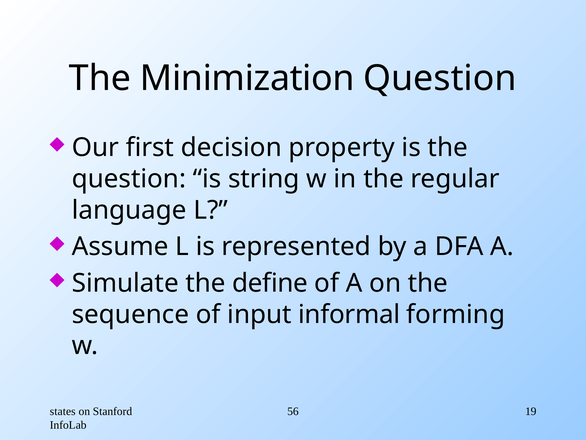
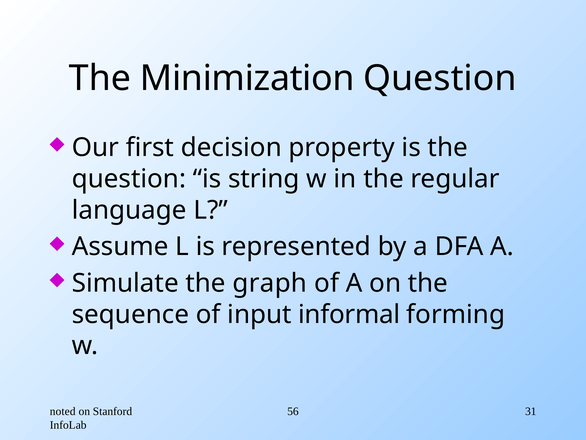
define: define -> graph (270, 283)
states: states -> noted (63, 411)
19: 19 -> 31 (531, 411)
